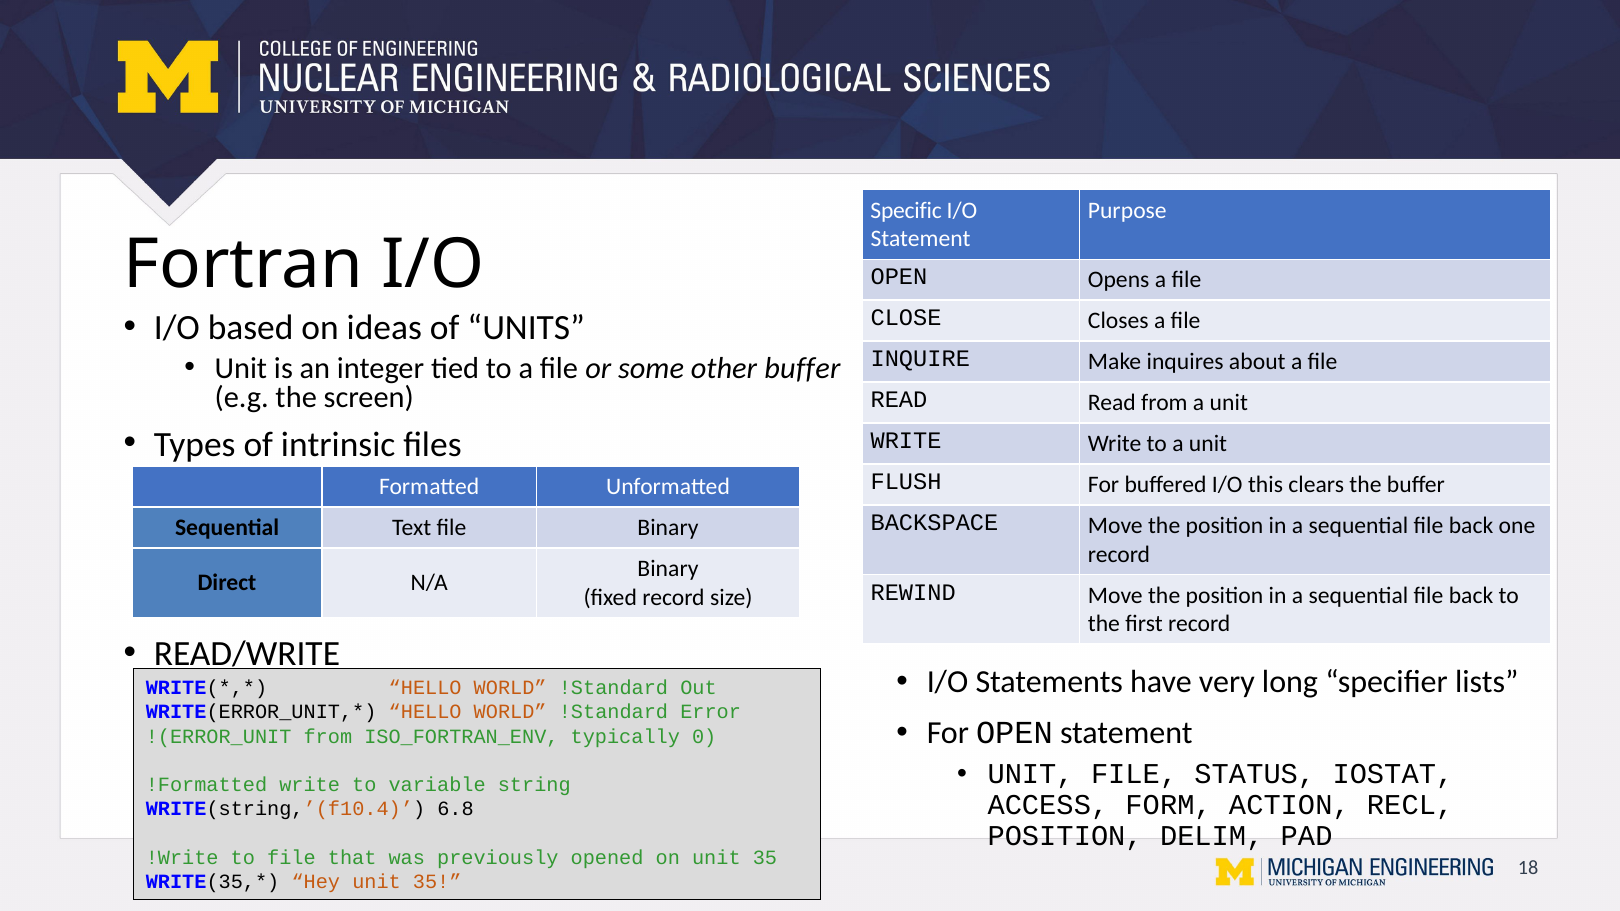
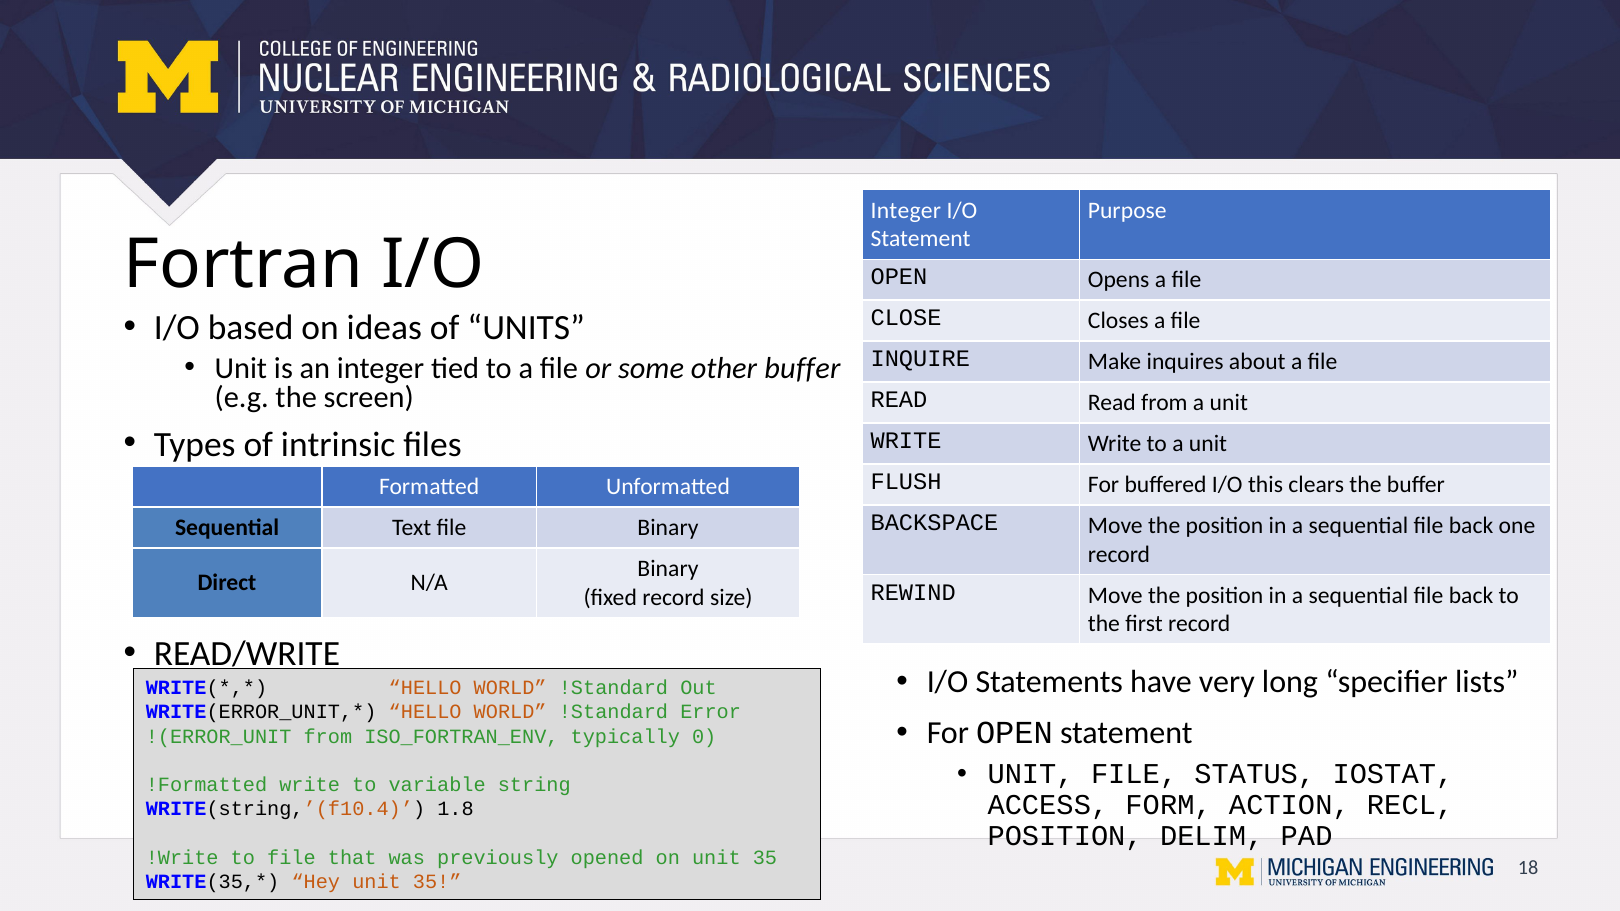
Specific: Specific -> Integer (906, 210)
6.8: 6.8 -> 1.8 (456, 809)
